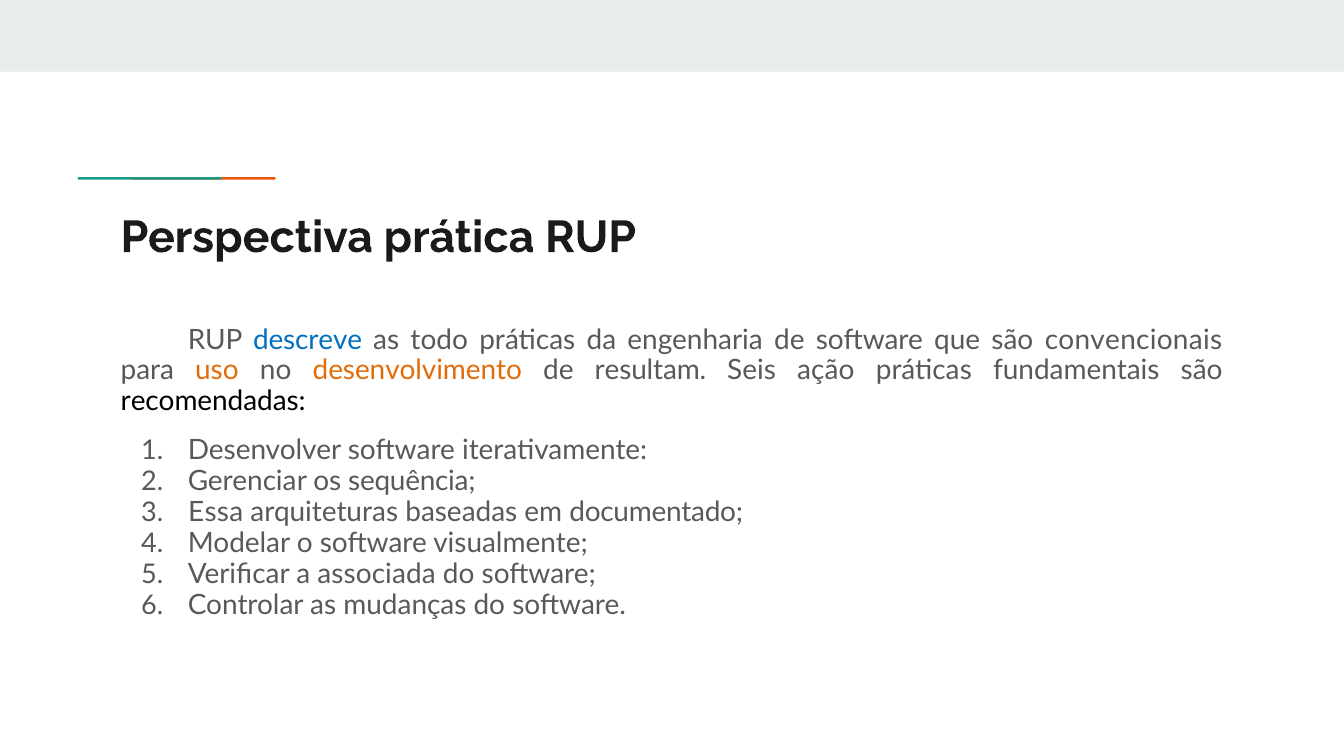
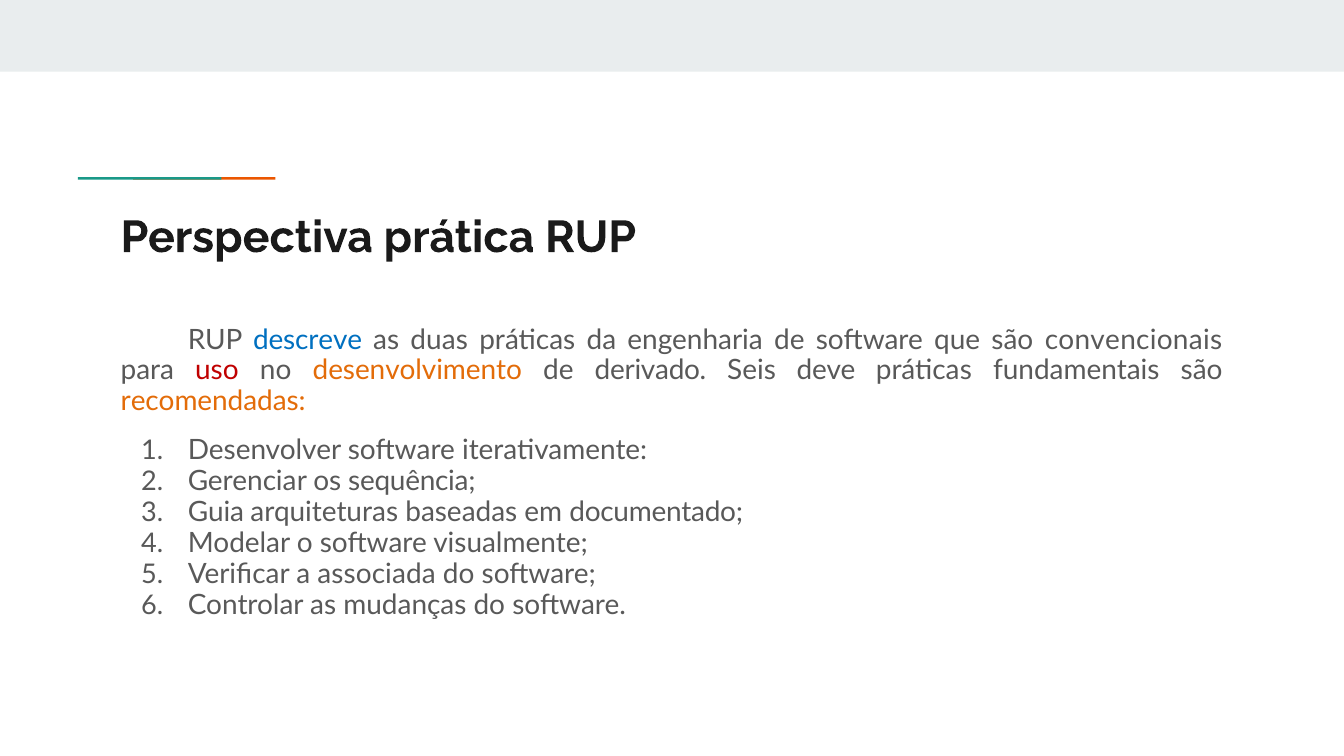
todo: todo -> duas (439, 340)
uso colour: orange -> red (217, 371)
resultam: resultam -> derivado (651, 371)
ação: ação -> deve (826, 371)
recomendadas colour: black -> orange (213, 402)
Essa: Essa -> Guia (216, 512)
